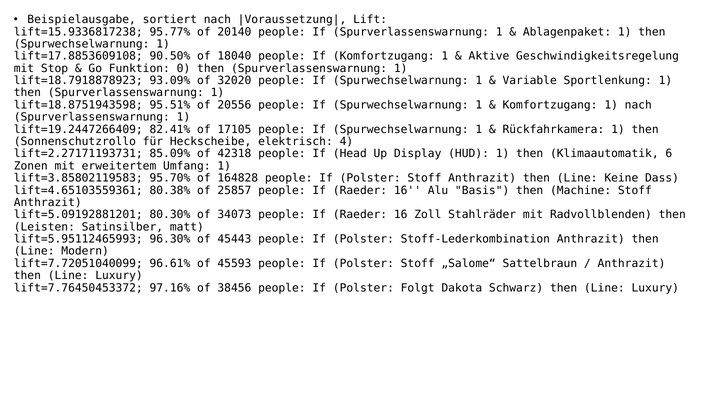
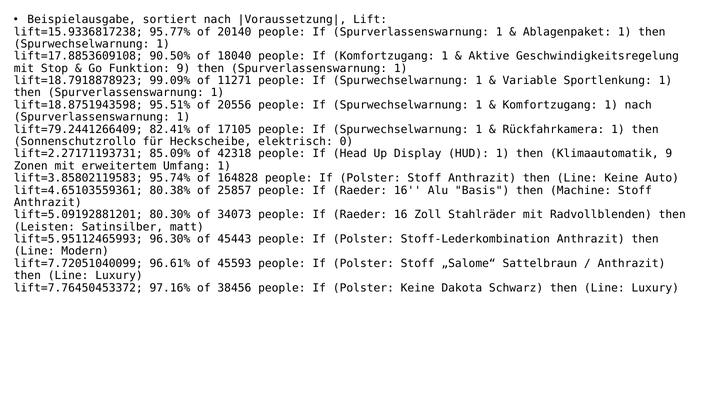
Funktion 0: 0 -> 9 (184, 68)
93.09%: 93.09% -> 99.09% (170, 81)
32020: 32020 -> 11271 (234, 81)
lift=19.2447266409: lift=19.2447266409 -> lift=79.2441266409 (78, 129)
4: 4 -> 0 (346, 142)
Klimaautomatik 6: 6 -> 9 (669, 154)
95.70%: 95.70% -> 95.74% (170, 178)
Dass: Dass -> Auto (662, 178)
Polster Folgt: Folgt -> Keine (418, 288)
